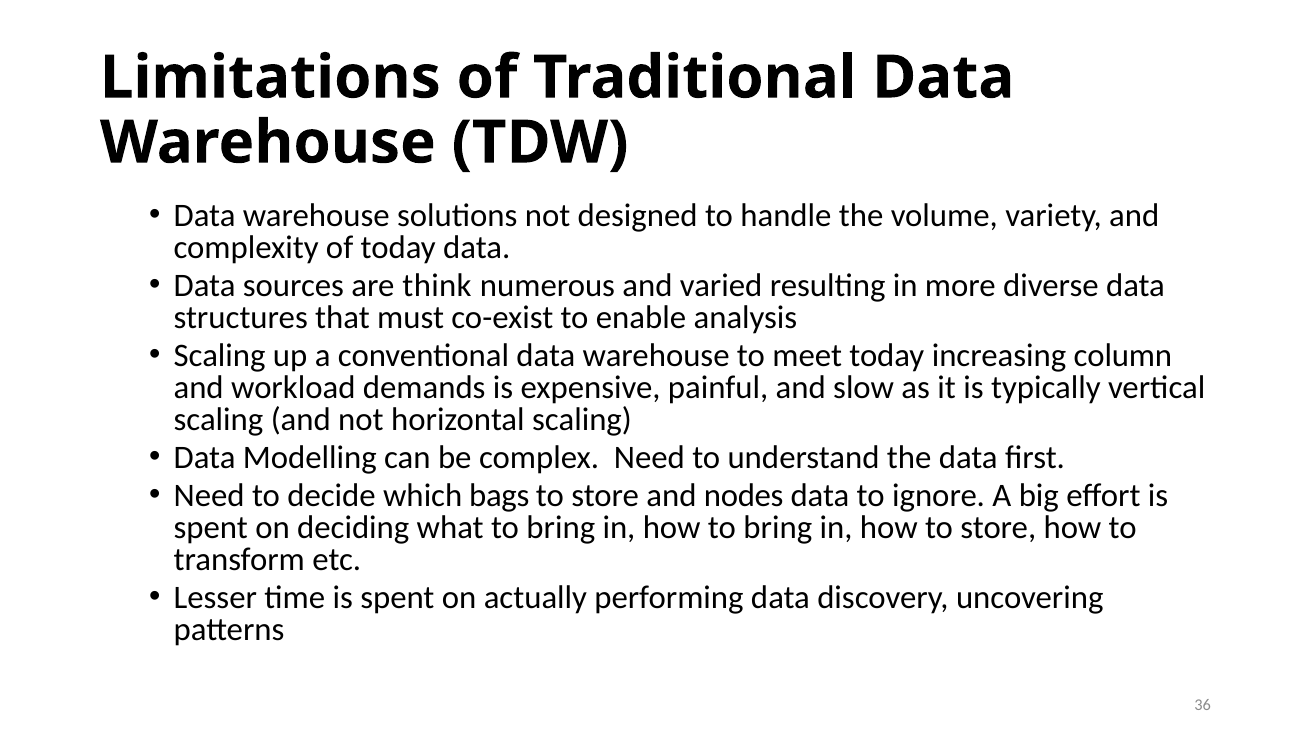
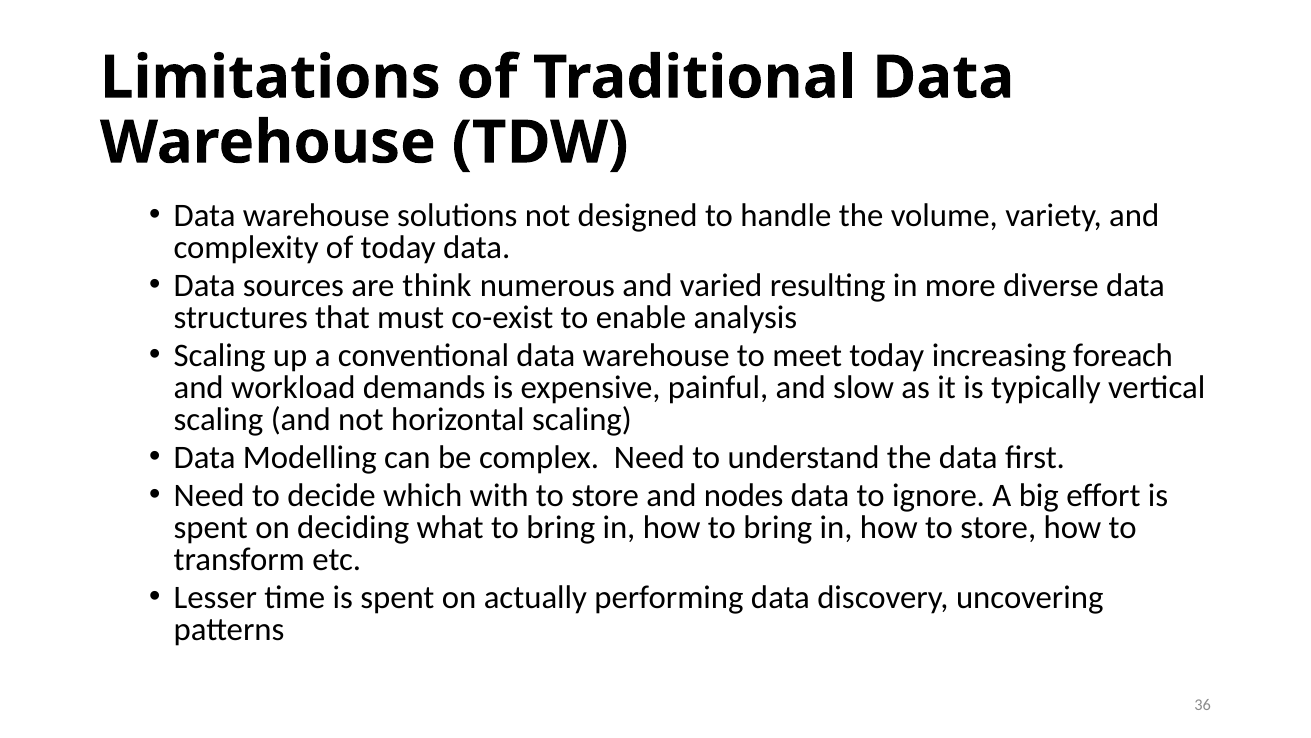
column: column -> foreach (1123, 356)
bags: bags -> with (499, 495)
